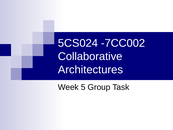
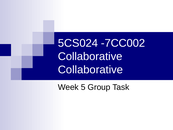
Architectures: Architectures -> Collaborative (90, 70)
